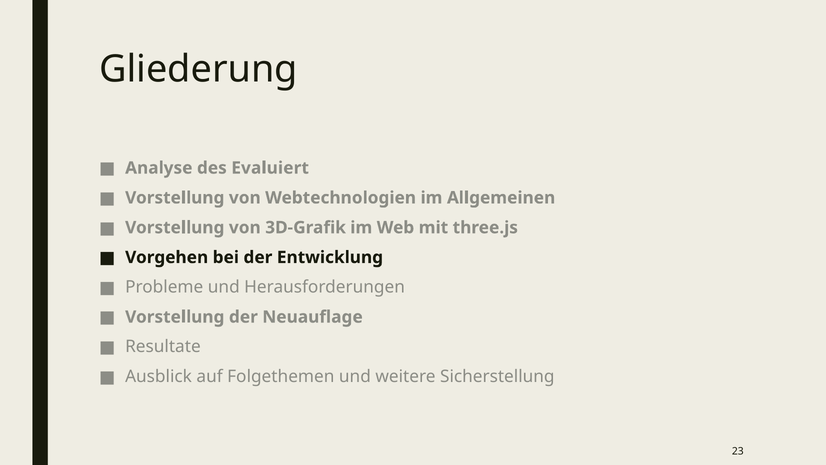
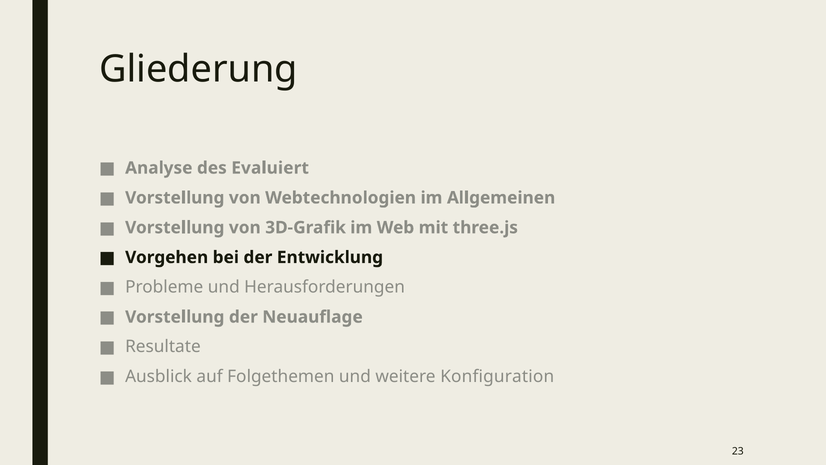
Sicherstellung: Sicherstellung -> Konfiguration (497, 376)
